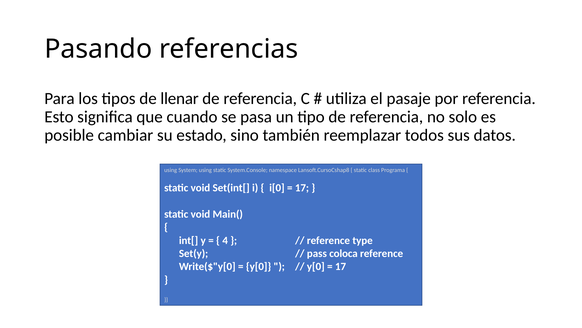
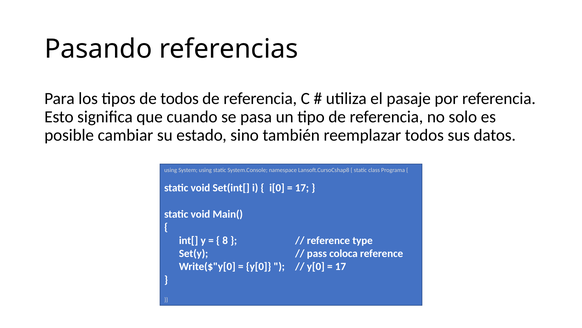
de llenar: llenar -> todos (180, 98)
4: 4 -> 8 (225, 240)
